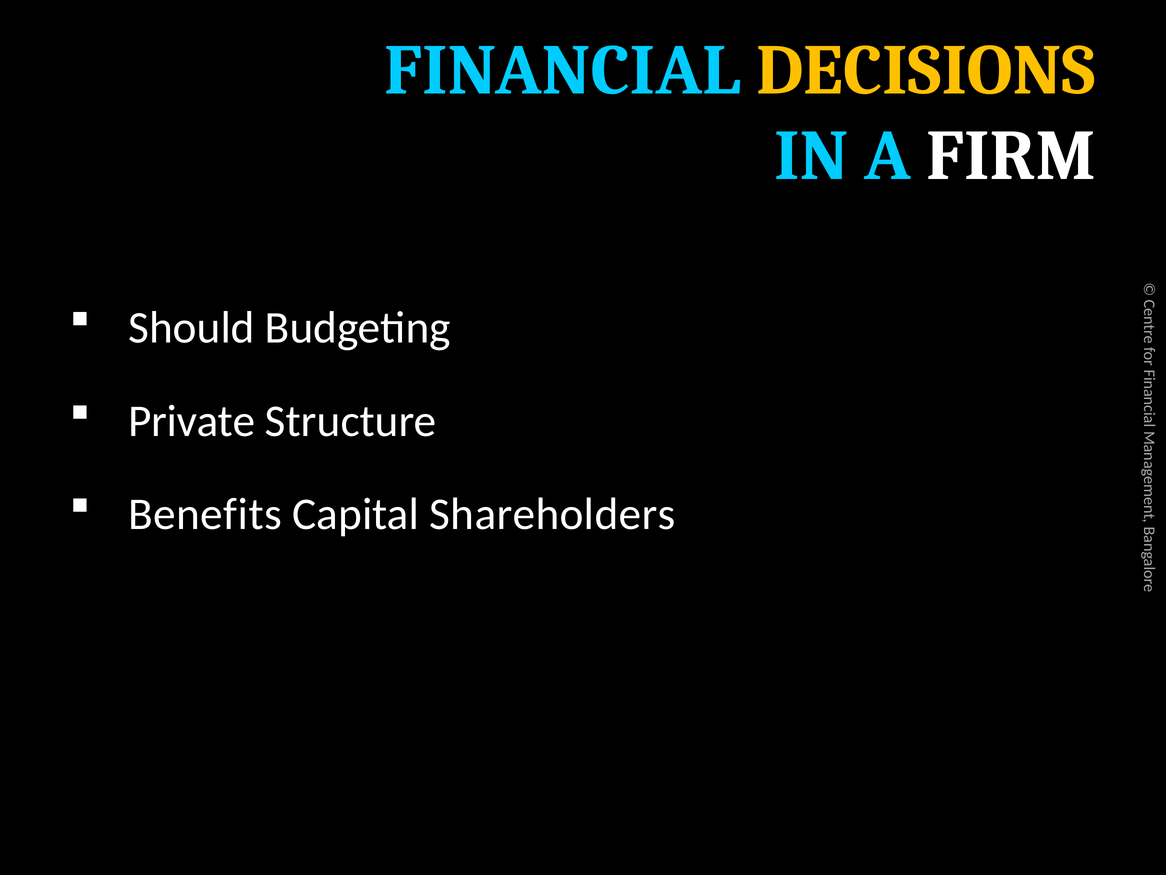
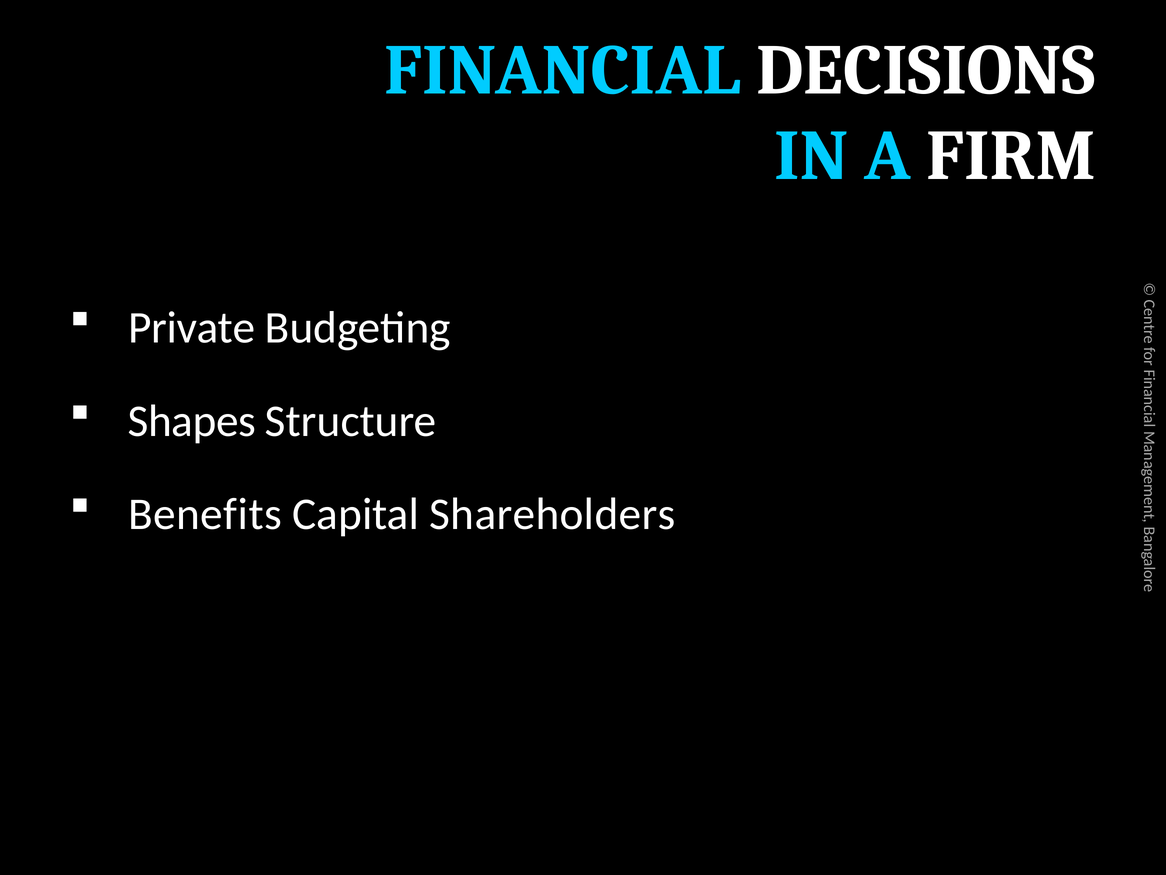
DECISIONS colour: yellow -> white (926, 70)
Should: Should -> Private (192, 328)
Private: Private -> Shapes (192, 421)
